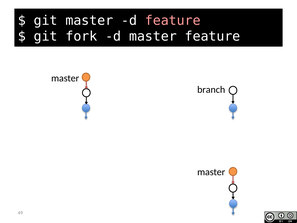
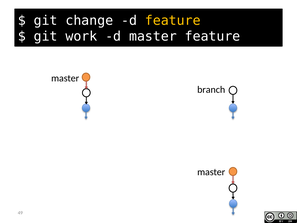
git master: master -> change (89, 20)
feature colour: pink -> yellow (173, 20)
fork: fork -> work (81, 36)
